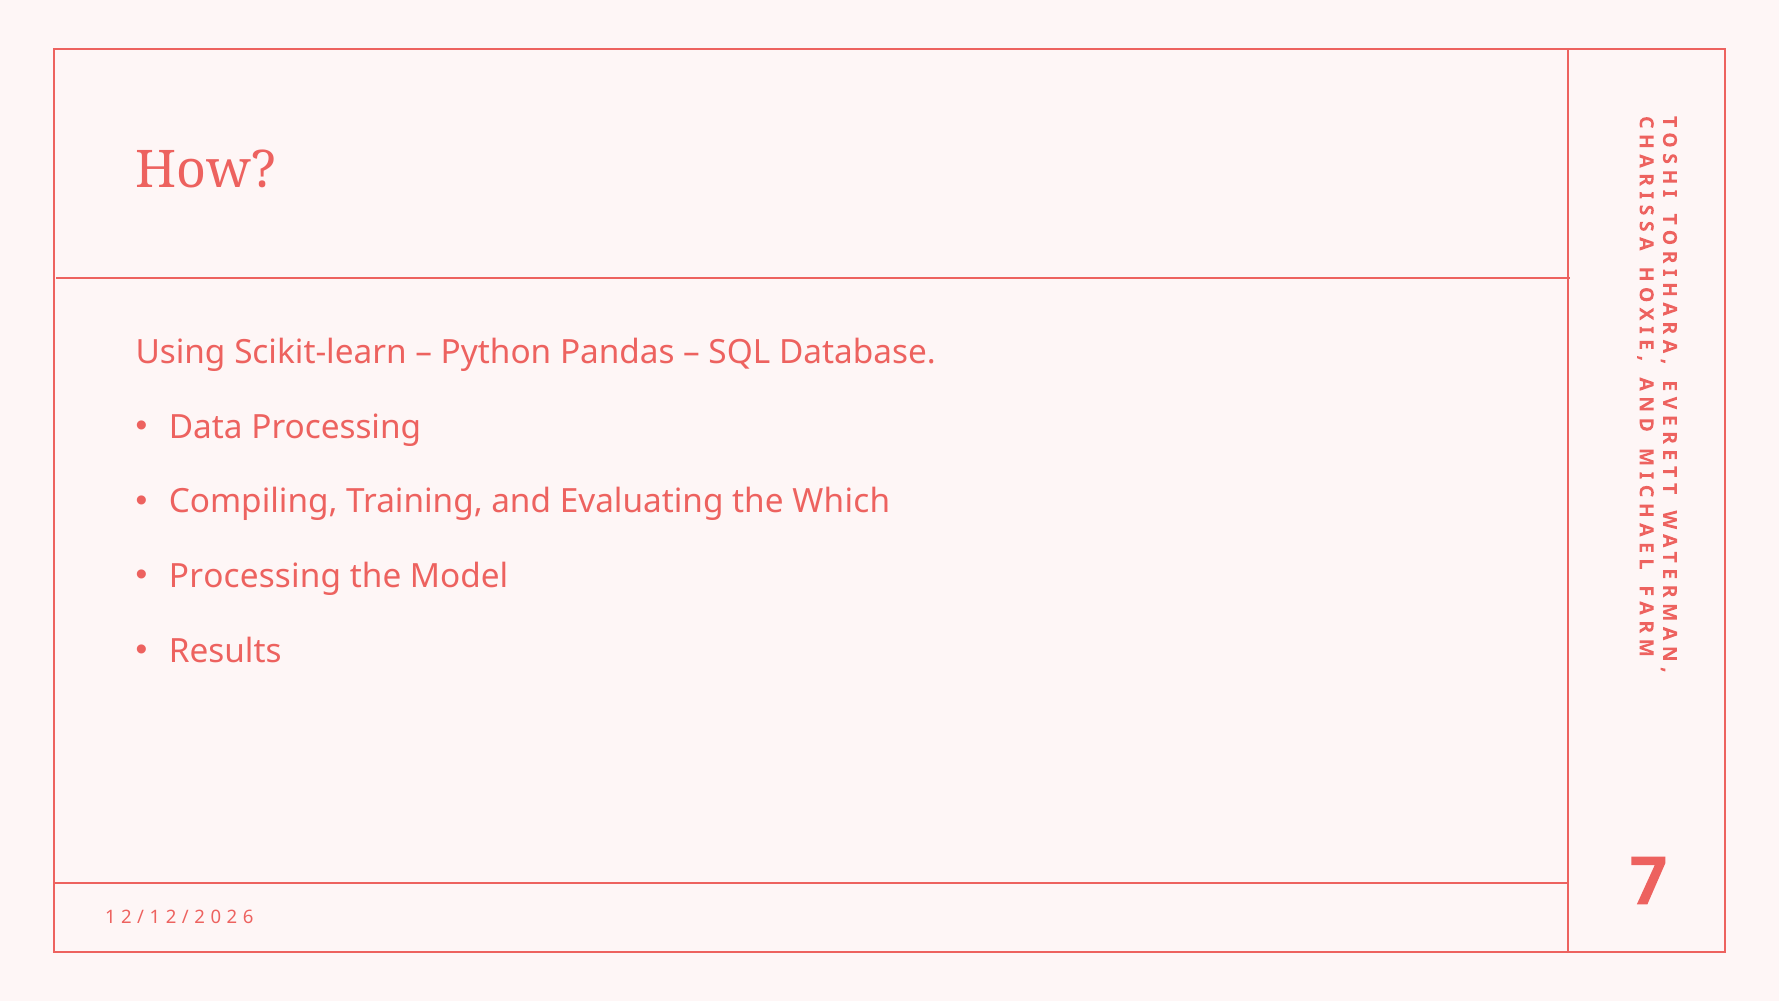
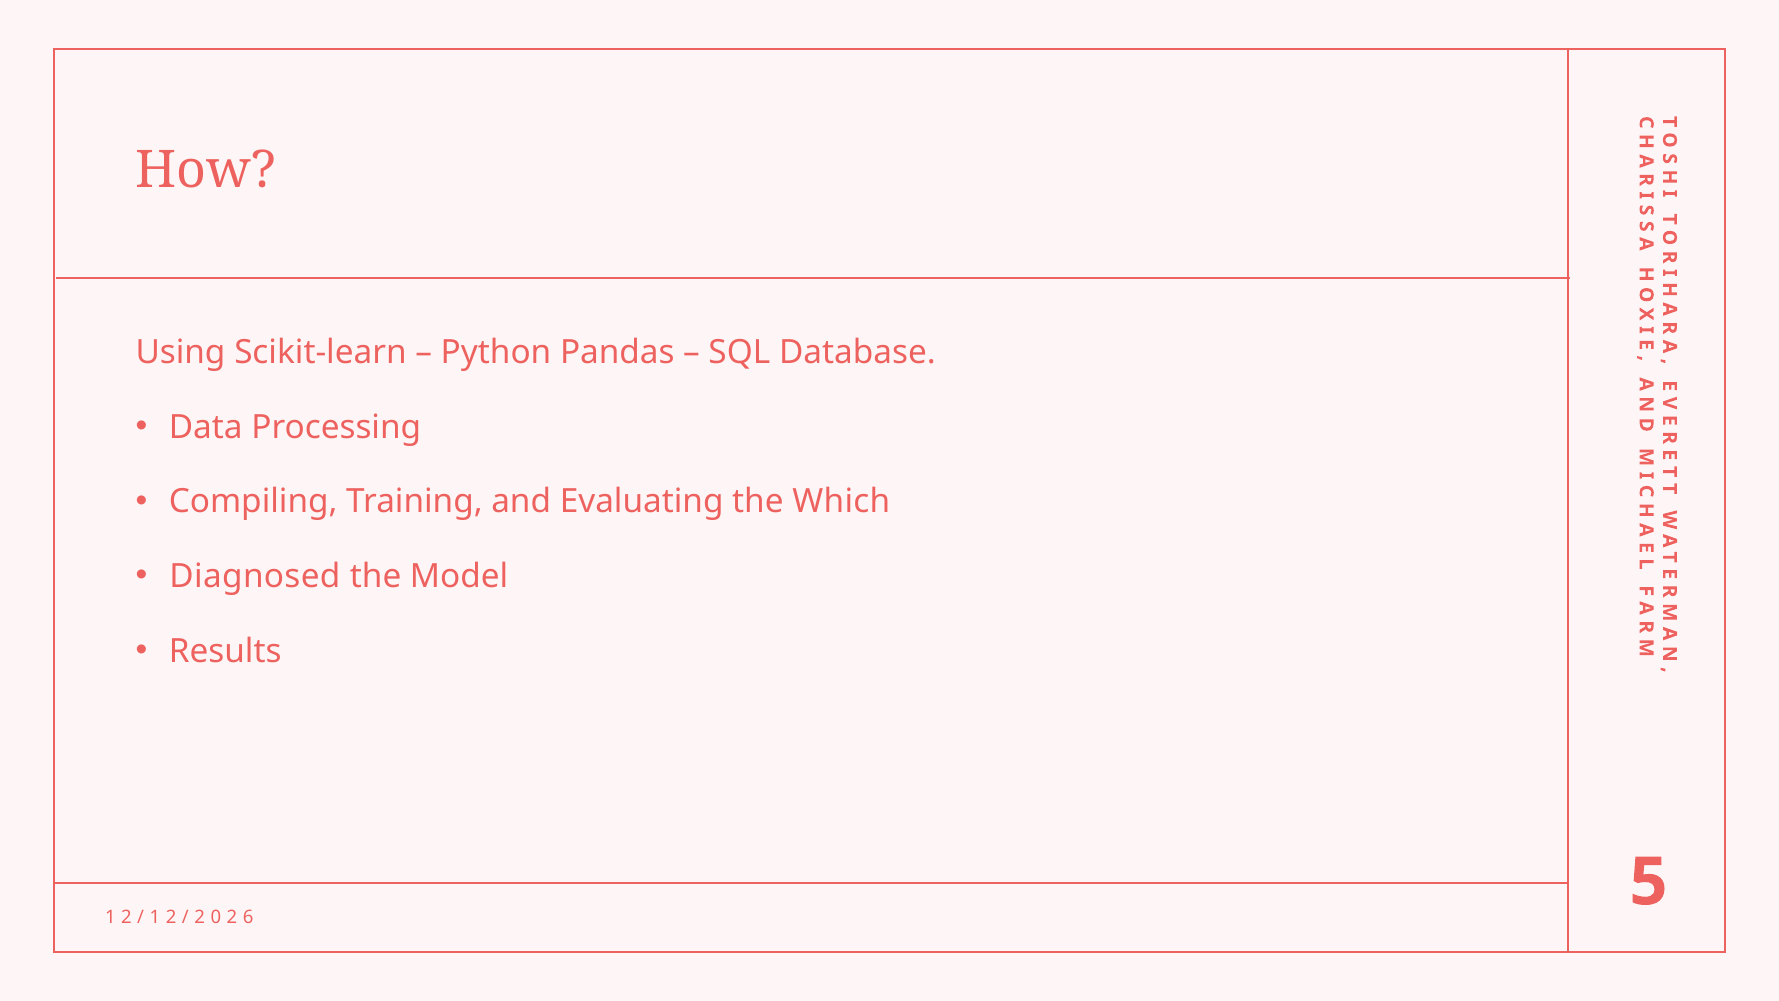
Processing: Processing -> Diagnosed (255, 576)
7: 7 -> 5 (1649, 882)
